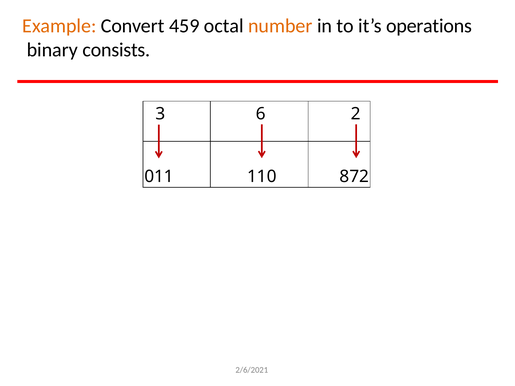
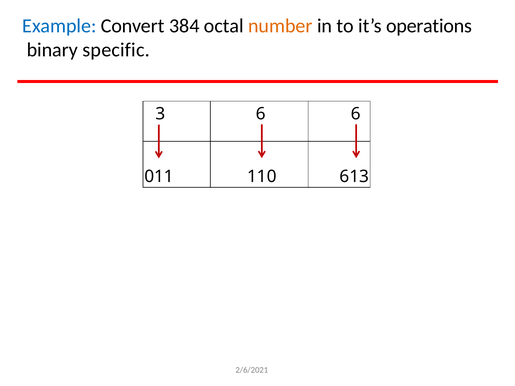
Example colour: orange -> blue (59, 26)
459: 459 -> 384 (184, 26)
consists: consists -> specific (116, 50)
6 2: 2 -> 6 (356, 114)
872: 872 -> 613 (354, 177)
